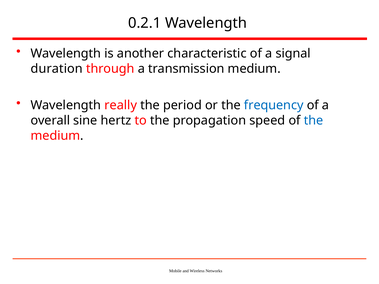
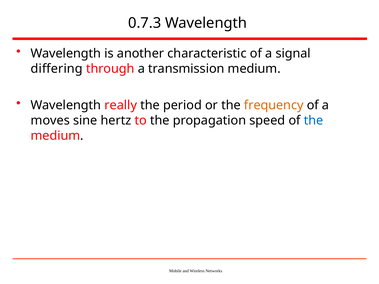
0.2.1: 0.2.1 -> 0.7.3 (145, 23)
duration: duration -> differing (57, 69)
frequency colour: blue -> orange (274, 105)
overall: overall -> moves (50, 121)
